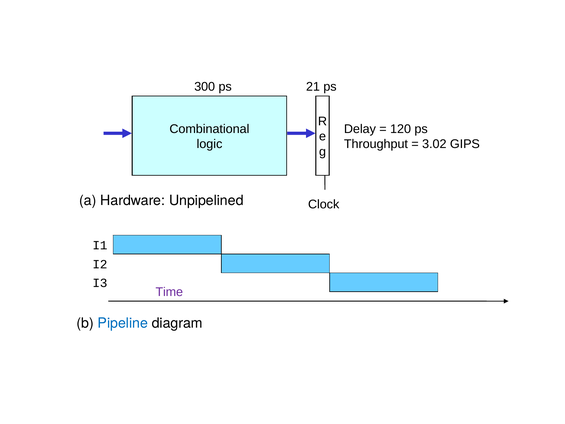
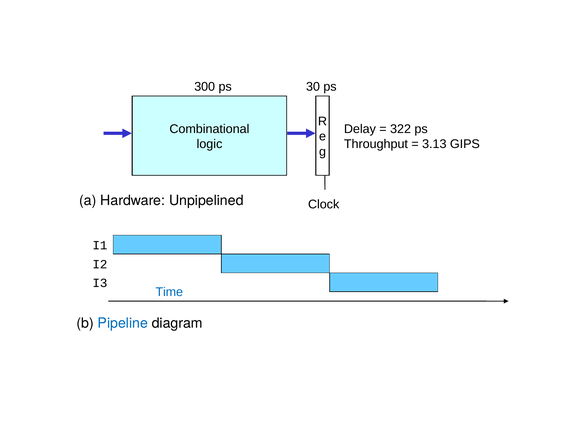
21: 21 -> 30 (313, 86)
120: 120 -> 322 (401, 129)
3.02: 3.02 -> 3.13 (434, 144)
Time colour: purple -> blue (169, 292)
